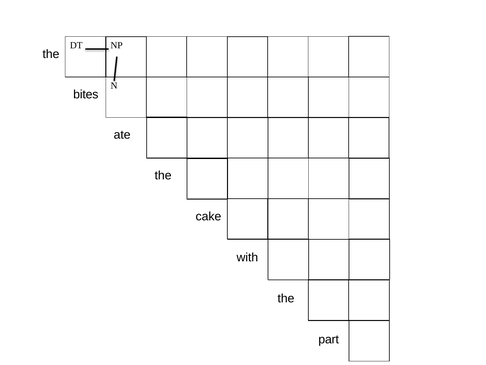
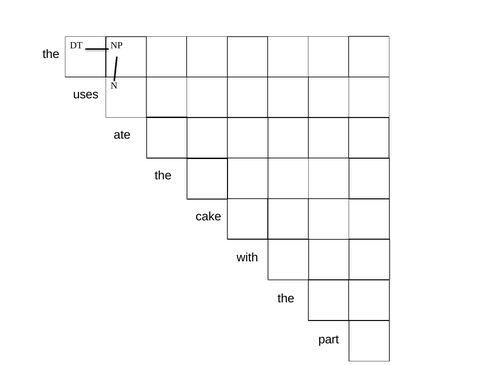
bites: bites -> uses (86, 94)
